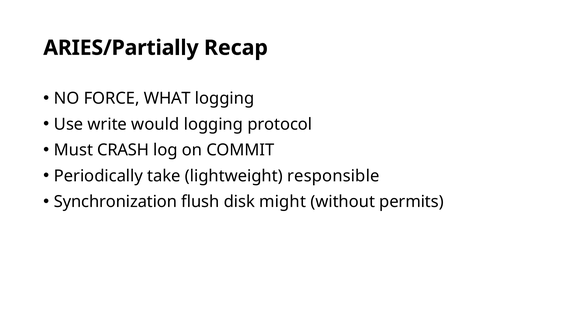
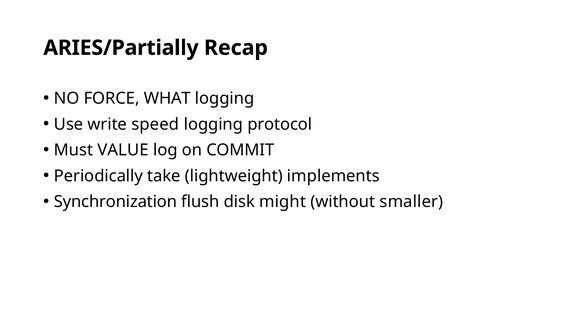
would: would -> speed (155, 124)
CRASH: CRASH -> VALUE (123, 150)
responsible: responsible -> implements (333, 176)
permits: permits -> smaller (411, 202)
